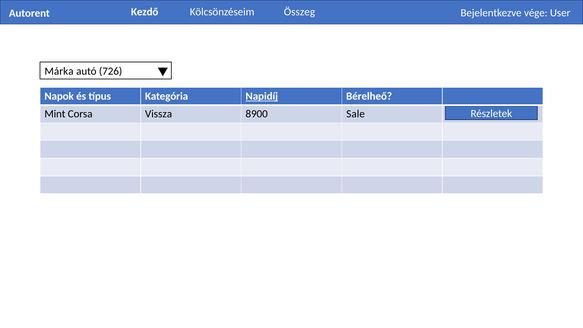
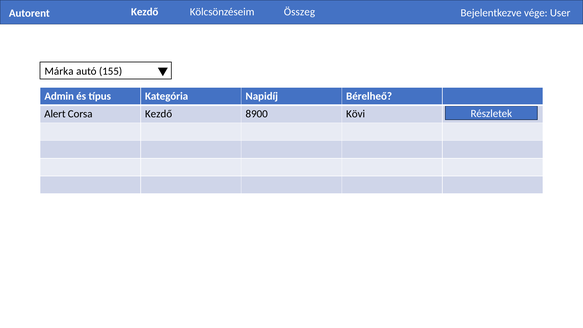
726: 726 -> 155 (111, 71)
Napok: Napok -> Admin (59, 96)
Napidíj underline: present -> none (262, 96)
Mint: Mint -> Alert (55, 114)
Corsa Vissza: Vissza -> Kezdő (159, 114)
Sale: Sale -> Kövi (356, 114)
